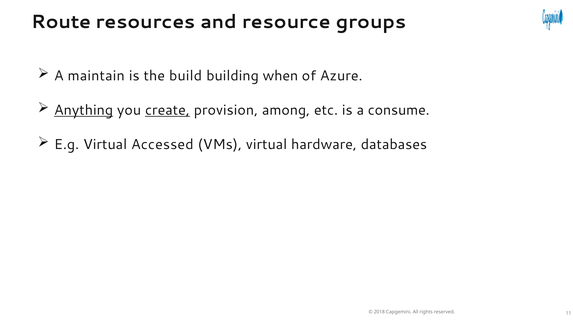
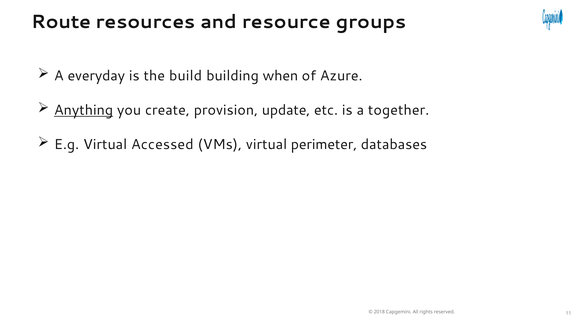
maintain: maintain -> everyday (96, 76)
create underline: present -> none (167, 110)
among: among -> update (286, 110)
consume: consume -> together (399, 110)
hardware: hardware -> perimeter (324, 145)
